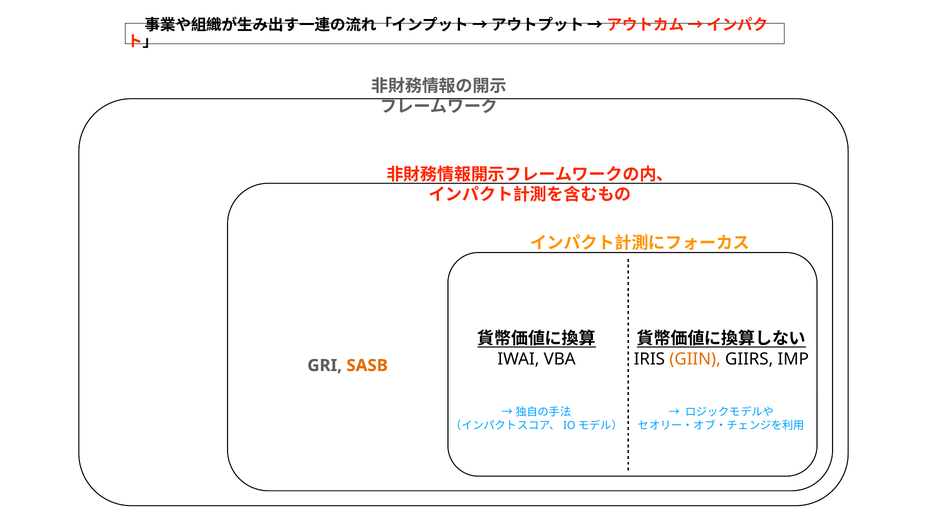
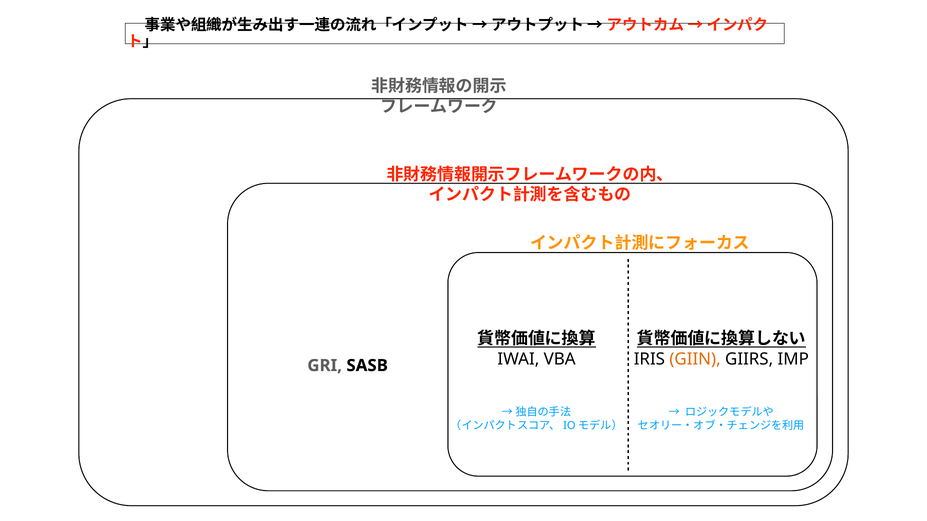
SASB colour: orange -> black (367, 366)
